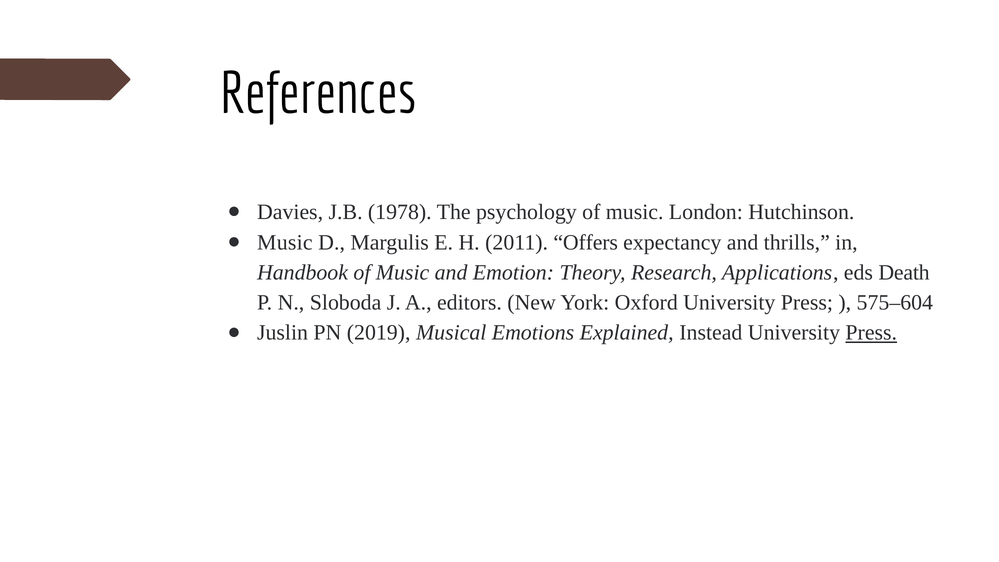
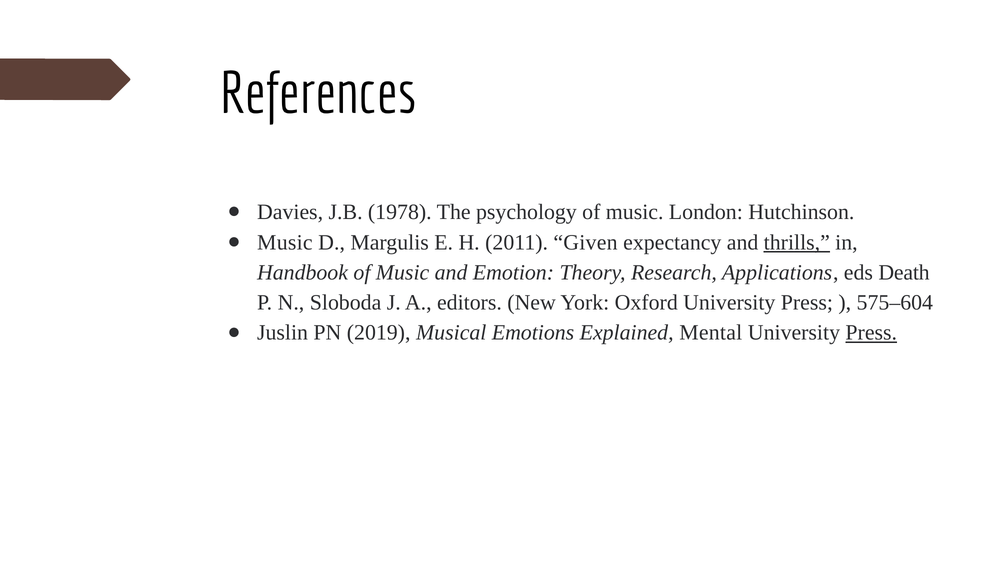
Offers: Offers -> Given (586, 242)
thrills underline: none -> present (797, 242)
Instead: Instead -> Mental (711, 333)
